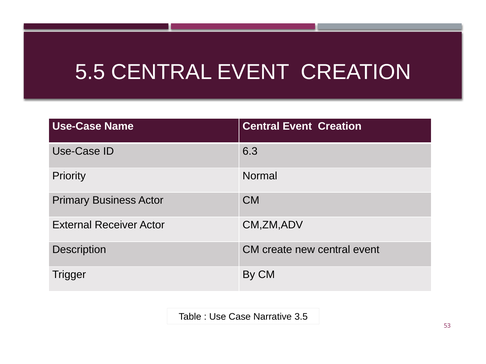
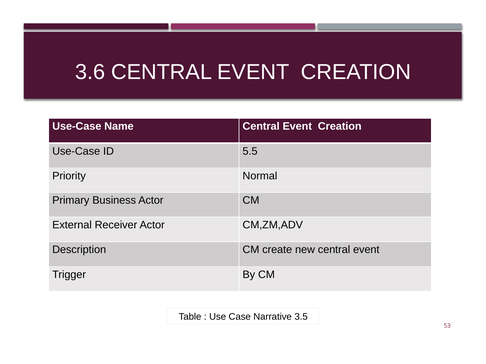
5.5: 5.5 -> 3.6 (90, 72)
6.3: 6.3 -> 5.5 (250, 151)
